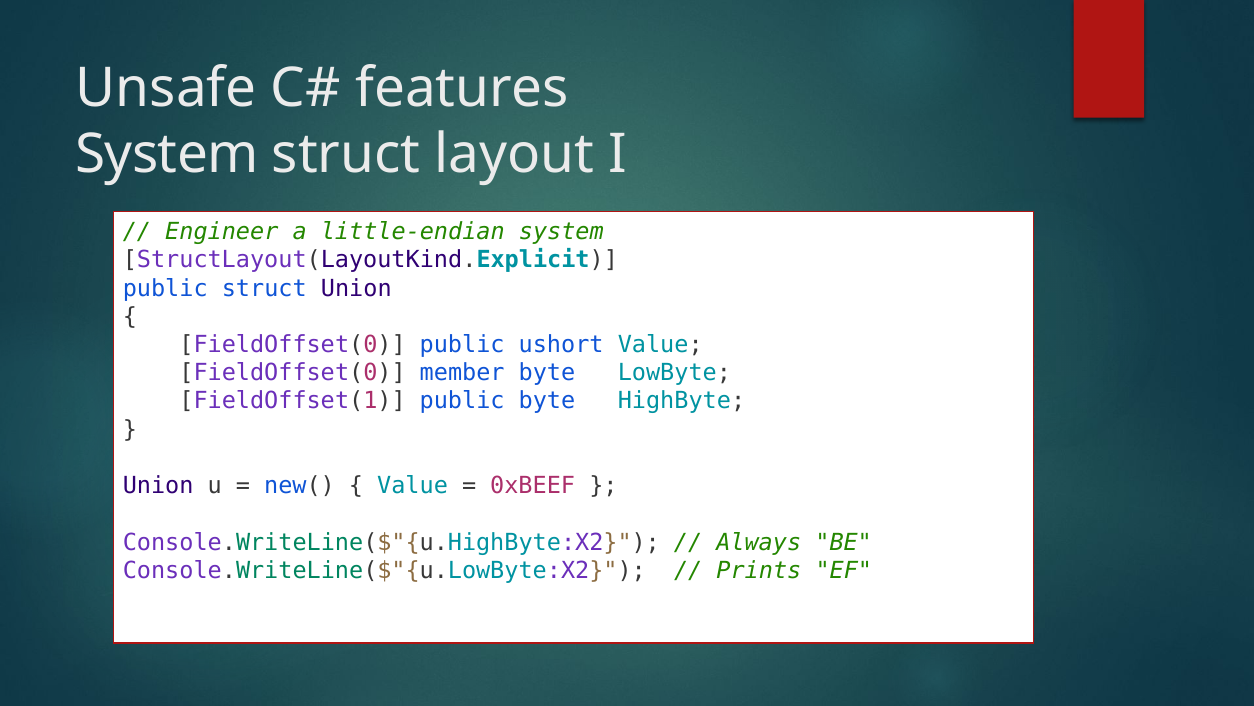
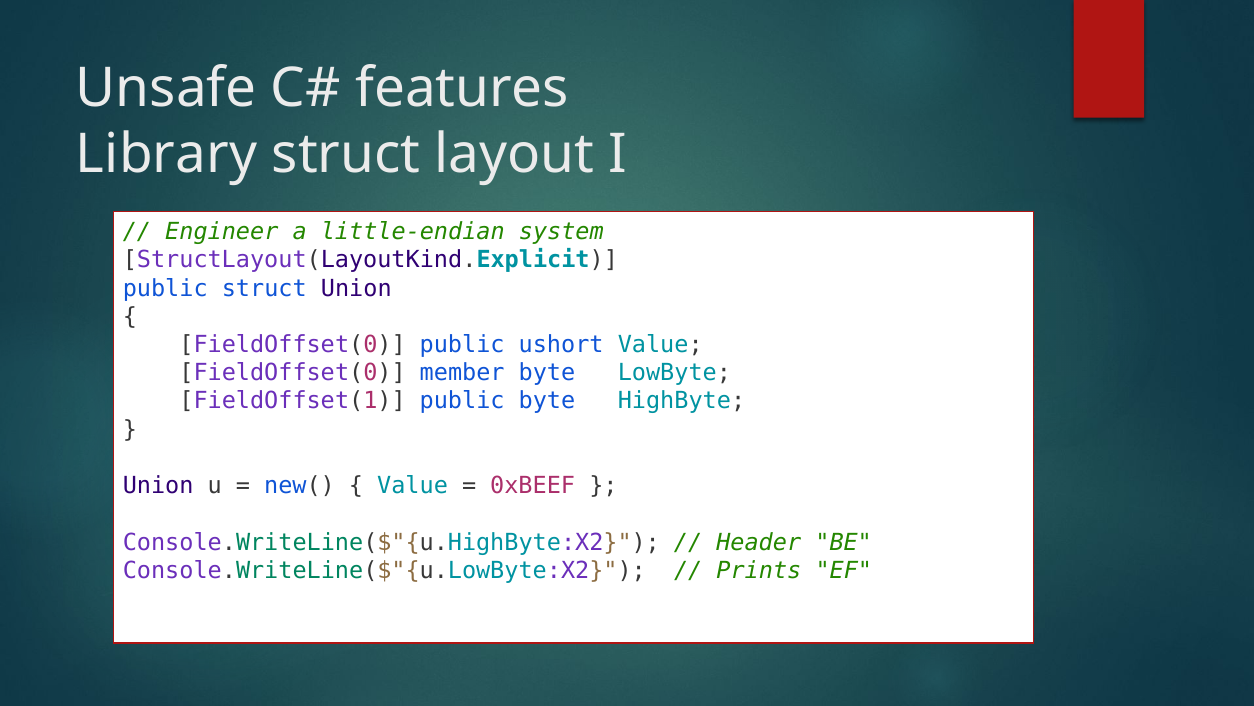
System: System -> Library (167, 154)
Always: Always -> Header (759, 542)
